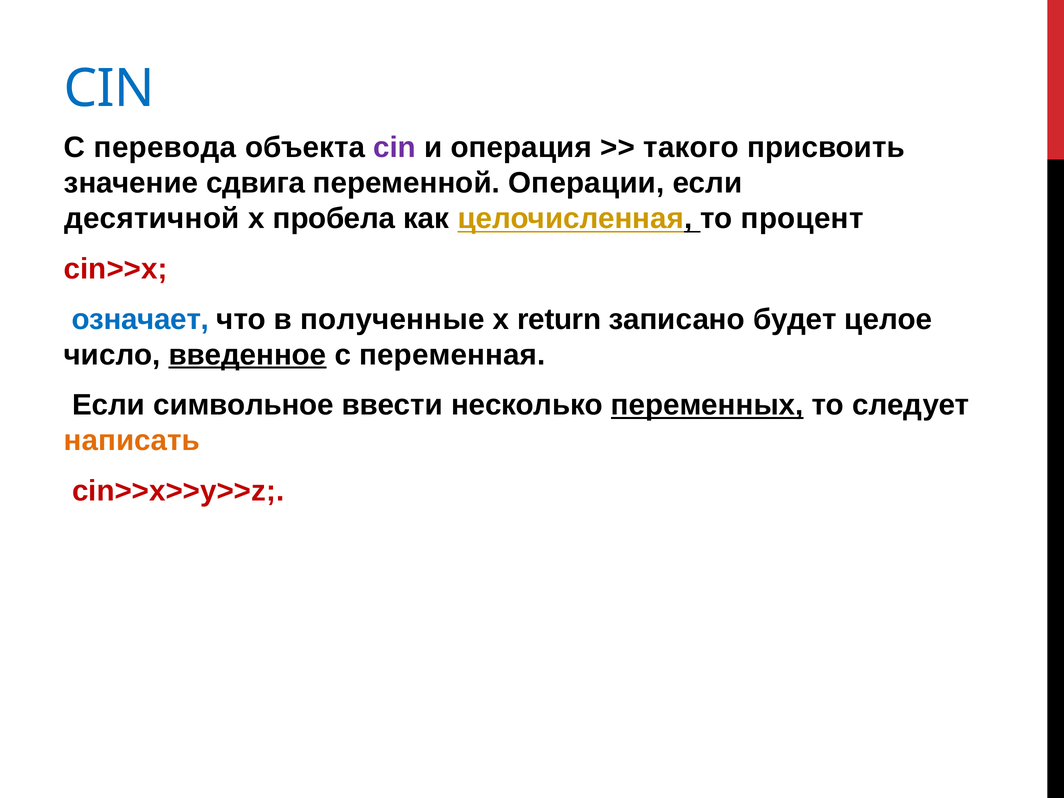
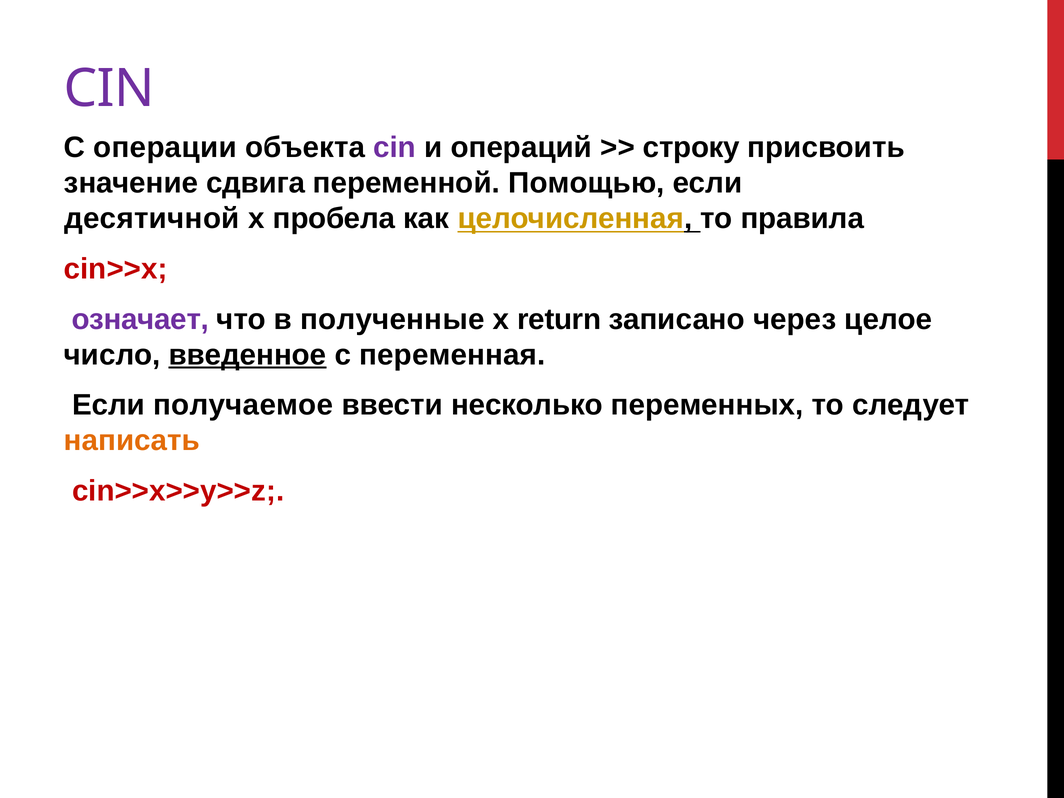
CIN colour: blue -> purple (109, 89)
перевода: перевода -> операции (165, 148)
операция: операция -> операций (521, 148)
такого: такого -> строку (691, 148)
Операции: Операции -> Помощью (586, 183)
процент: процент -> правила (802, 219)
означает colour: blue -> purple (140, 319)
будет: будет -> через (795, 319)
символьное: символьное -> получаемое (243, 405)
переменных underline: present -> none (707, 405)
